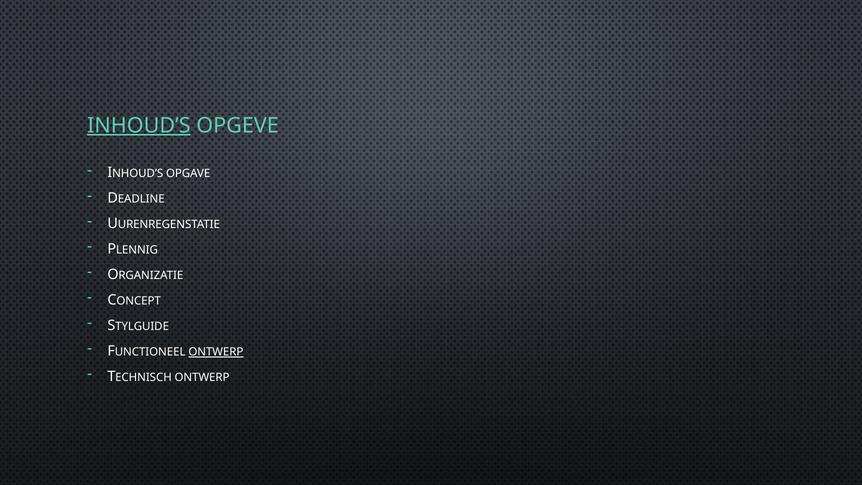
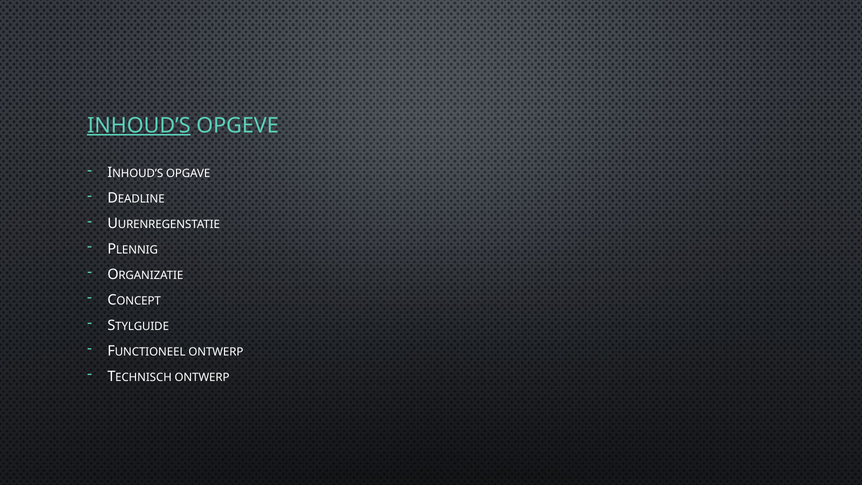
ONTWERP underline: present -> none (216, 352)
